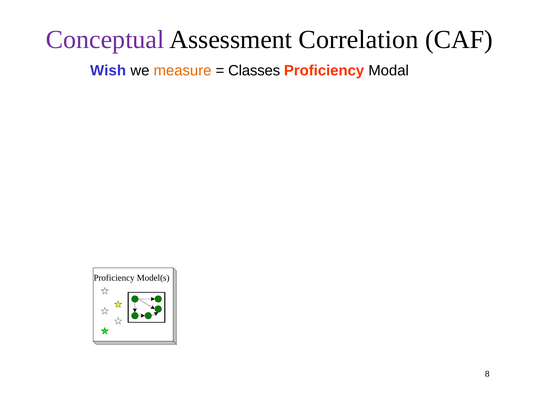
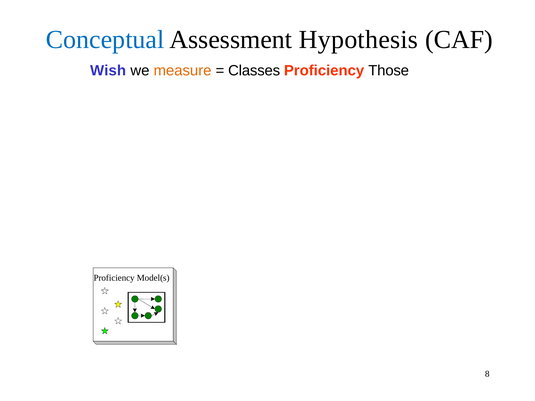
Conceptual colour: purple -> blue (105, 40)
Correlation: Correlation -> Hypothesis (358, 40)
Modal: Modal -> Those (389, 71)
